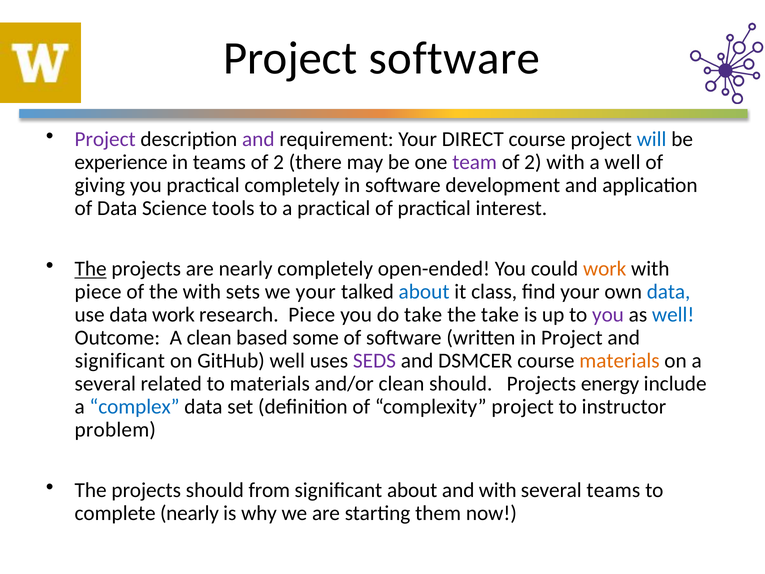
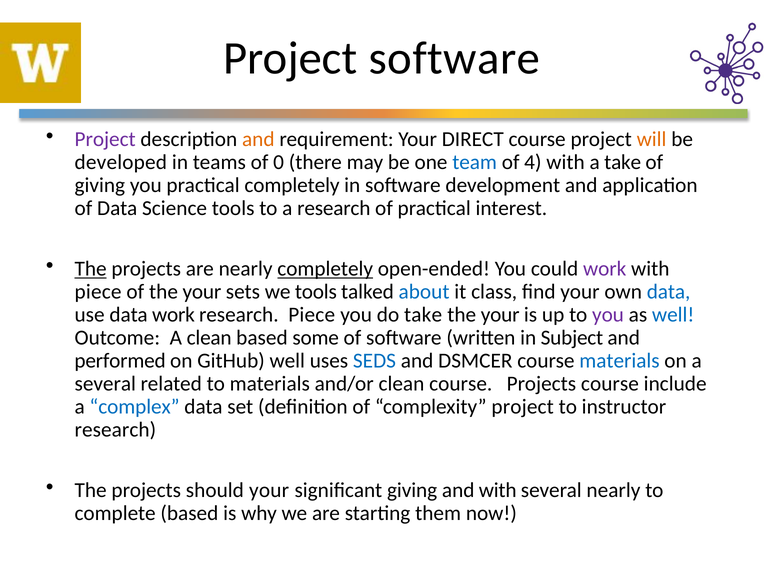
and colour: purple -> orange (258, 139)
will colour: blue -> orange (652, 139)
experience: experience -> developed (121, 162)
teams of 2: 2 -> 0 (279, 162)
team colour: purple -> blue (475, 162)
2: 2 -> 4 (533, 162)
a well: well -> take (623, 162)
a practical: practical -> research (334, 208)
completely underline: none -> present (325, 269)
work colour: orange -> purple (605, 269)
of the with: with -> your (202, 292)
we your: your -> tools (316, 292)
take: take -> your (500, 315)
in Project: Project -> Subject (572, 338)
significant: significant -> performed (120, 361)
SEDS colour: purple -> blue (374, 361)
materials colour: orange -> blue (619, 361)
clean should: should -> course (461, 383)
Projects energy: energy -> course (610, 383)
problem: problem -> research (115, 429)
should from: from -> your (269, 490)
significant about: about -> giving (412, 490)
several teams: teams -> nearly (613, 490)
complete nearly: nearly -> based (189, 513)
